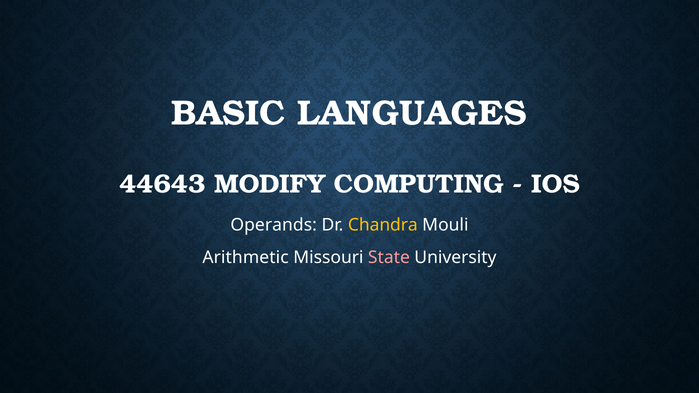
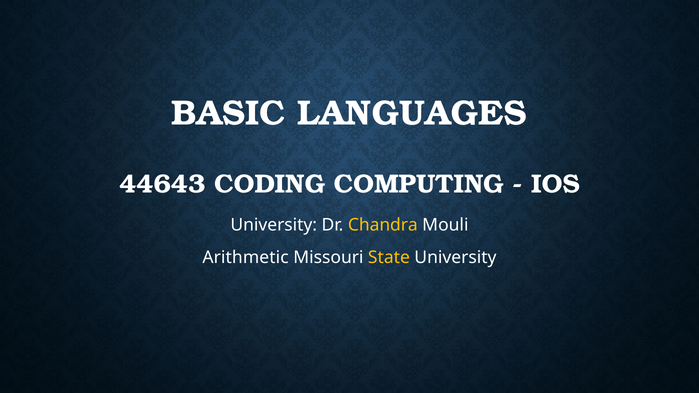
MODIFY: MODIFY -> CODING (270, 184)
Operands: Operands -> University (274, 225)
State colour: pink -> yellow (389, 257)
